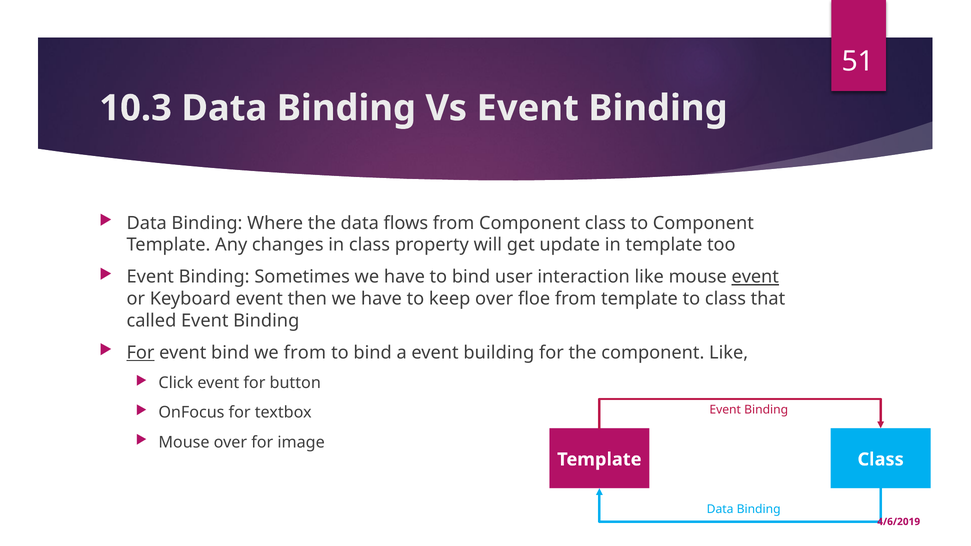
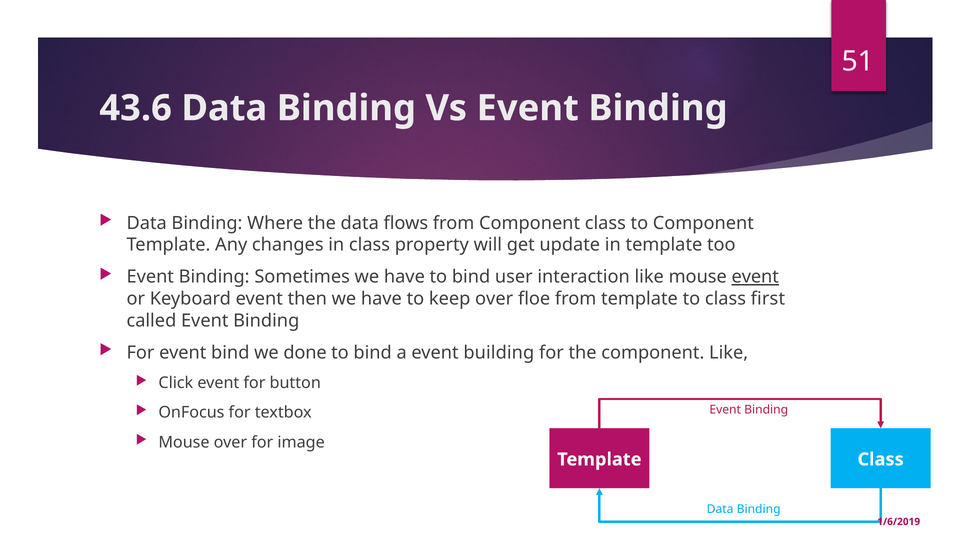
10.3: 10.3 -> 43.6 (136, 108)
that: that -> first (768, 299)
For underline: present -> none (141, 353)
we from: from -> done (305, 353)
4/6/2019: 4/6/2019 -> 1/6/2019 (899, 522)
